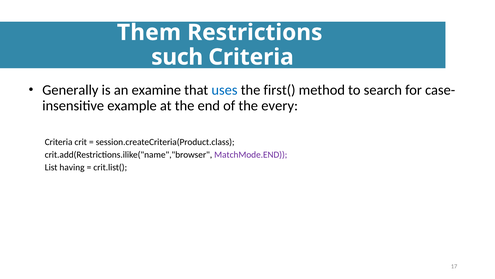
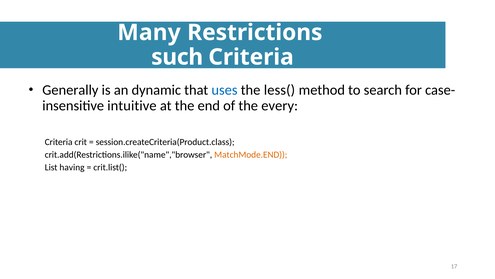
Them: Them -> Many (149, 32)
examine: examine -> dynamic (156, 90)
first(: first( -> less( (279, 90)
example: example -> intuitive (132, 106)
MatchMode.END colour: purple -> orange (251, 154)
